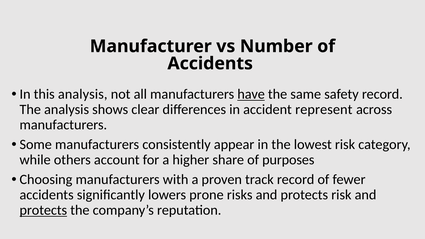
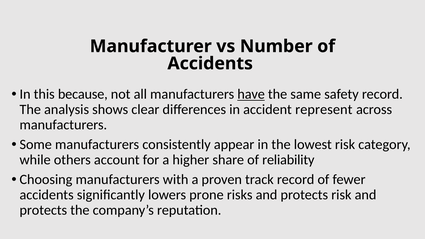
this analysis: analysis -> because (83, 94)
purposes: purposes -> reliability (288, 160)
protects underline: present -> none (43, 210)
